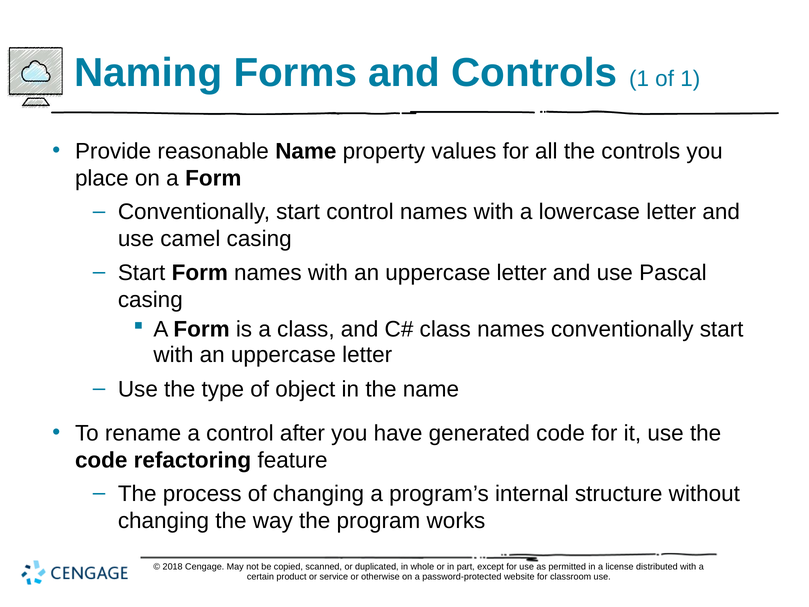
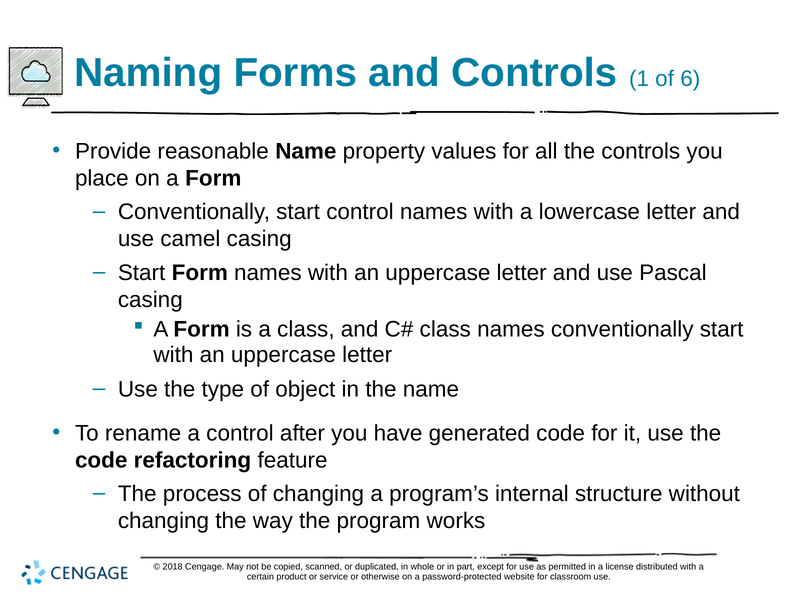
of 1: 1 -> 6 (690, 79)
